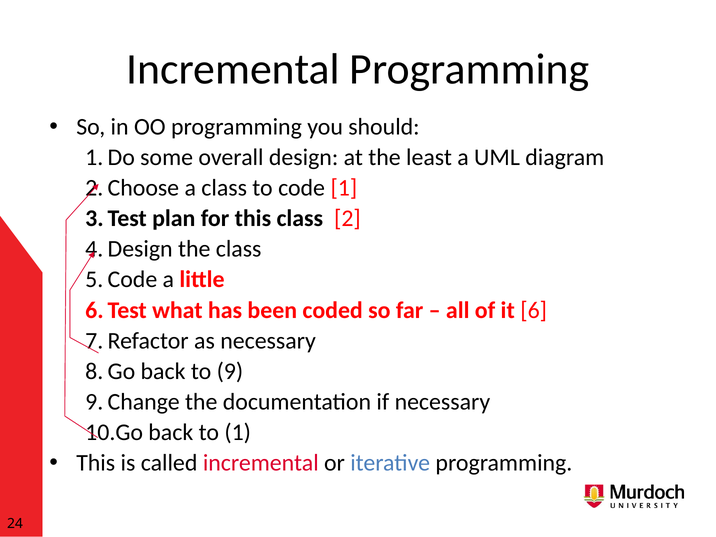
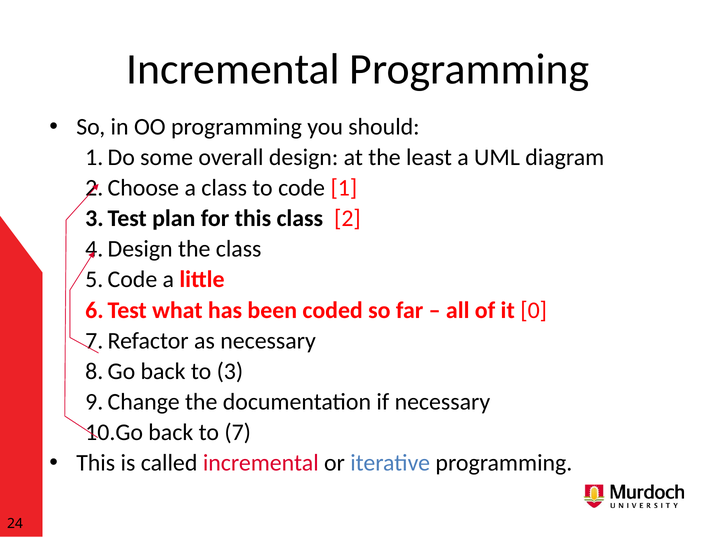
6: 6 -> 0 (534, 310)
9: 9 -> 3 (230, 371)
to 1: 1 -> 7 (238, 432)
